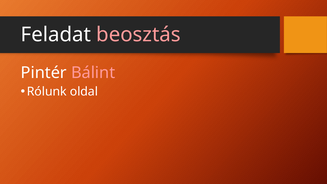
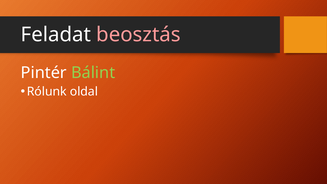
Bálint colour: pink -> light green (93, 73)
